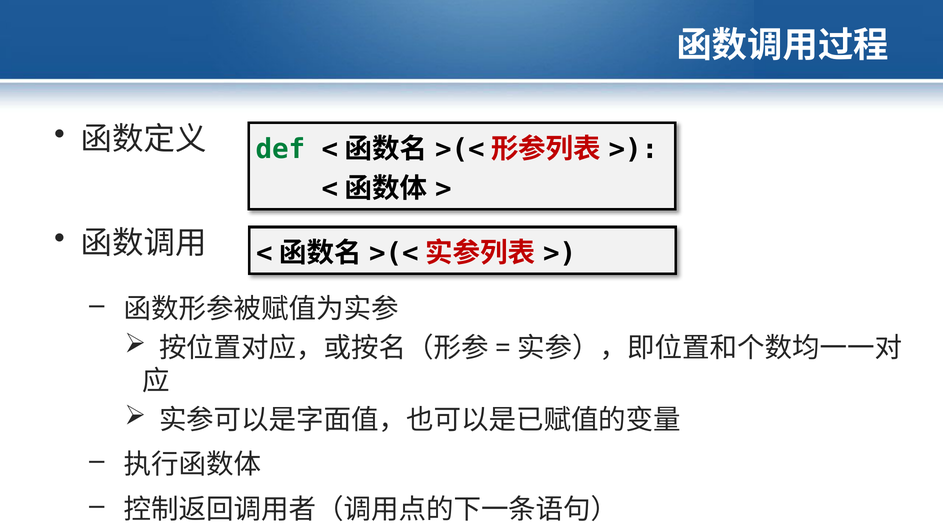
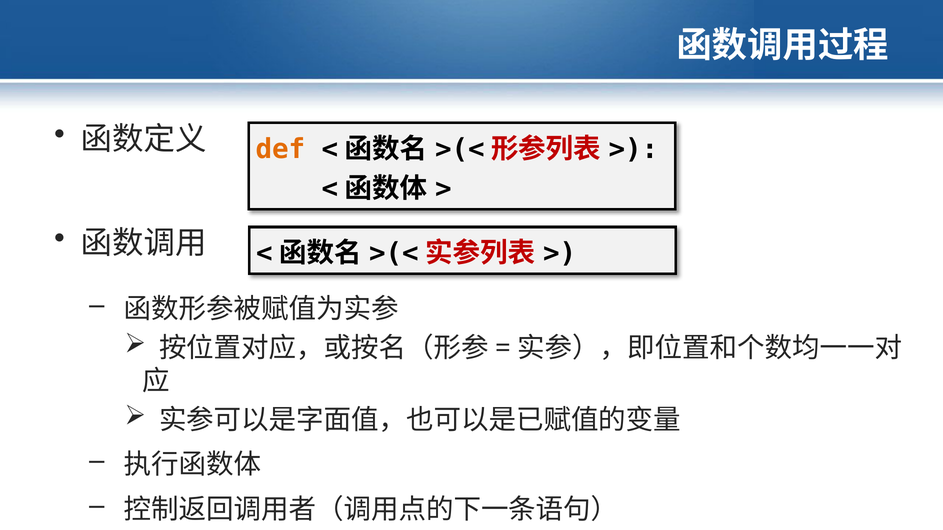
def colour: green -> orange (281, 149)
